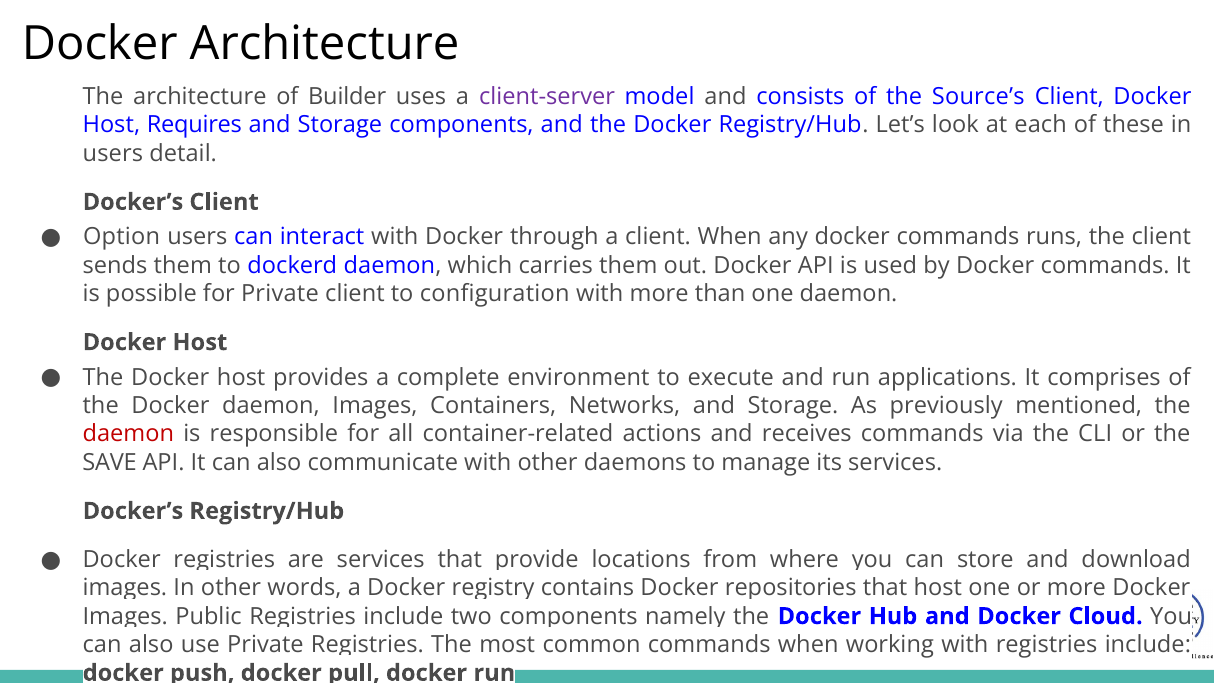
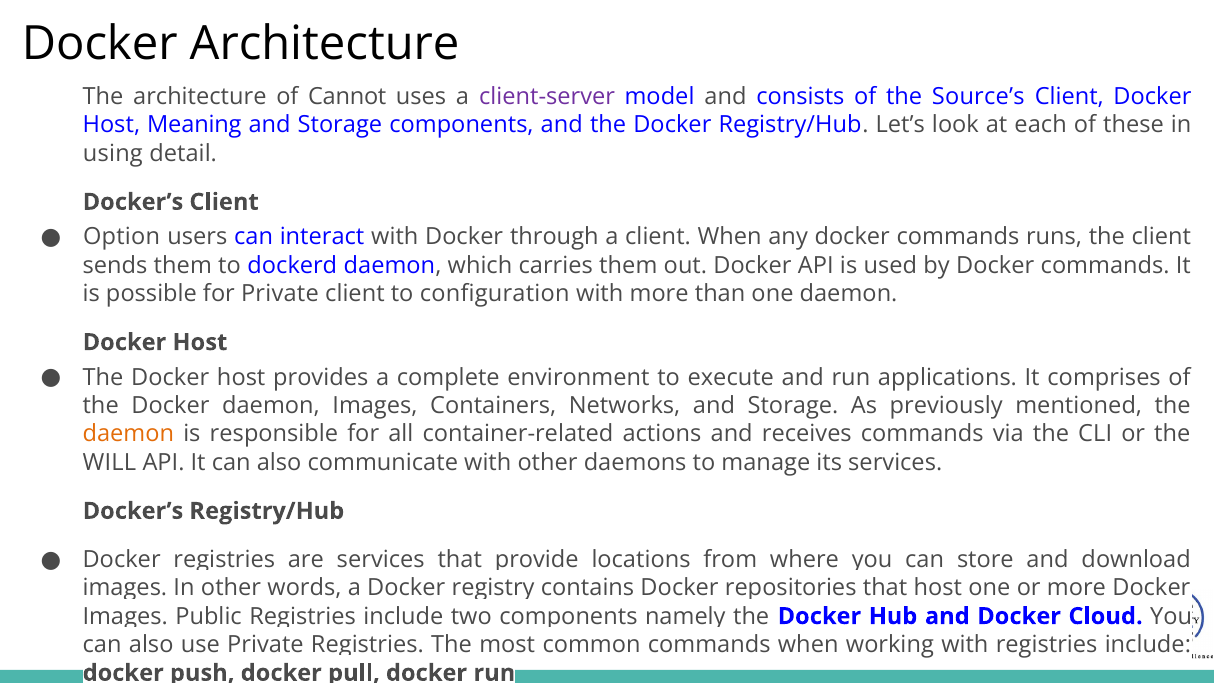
Builder: Builder -> Cannot (347, 97)
Requires: Requires -> Meaning (194, 125)
users: users -> using (113, 153)
daemon colour: red -> orange (128, 434)
SAVE: SAVE -> WILL (109, 462)
